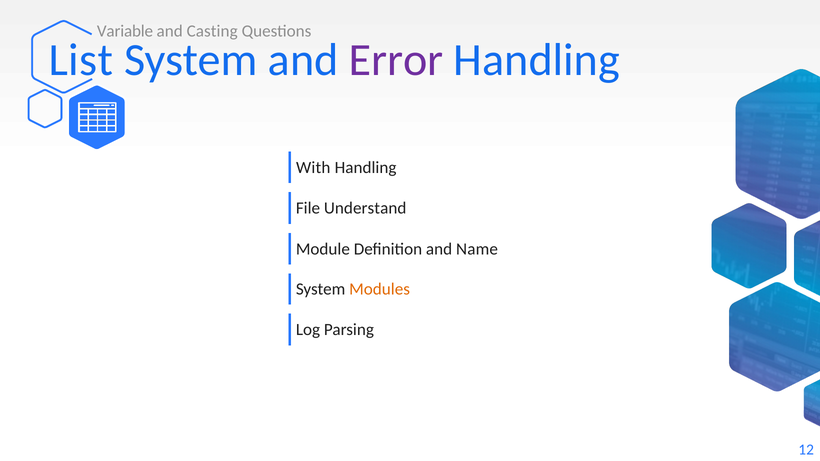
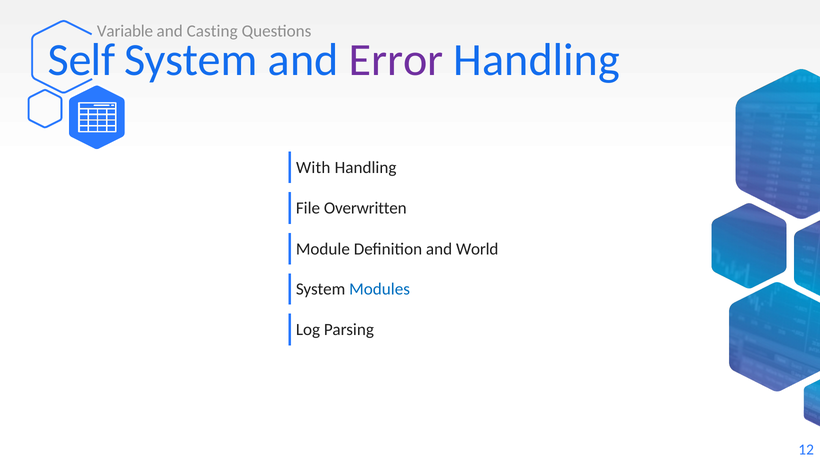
List: List -> Self (81, 60)
Understand: Understand -> Overwritten (365, 208)
Name: Name -> World (477, 249)
Modules colour: orange -> blue (380, 289)
